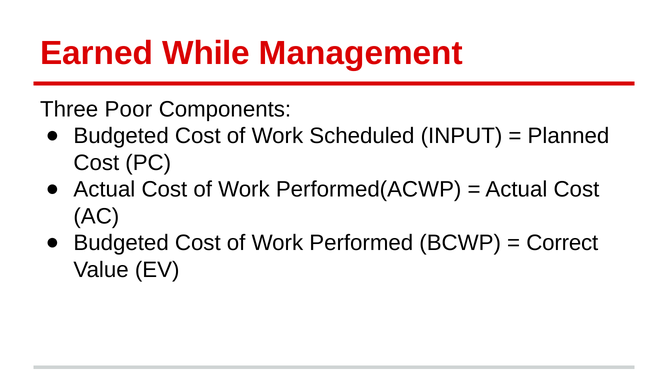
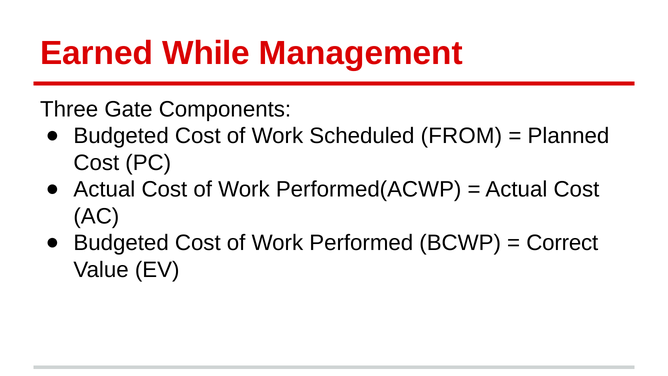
Poor: Poor -> Gate (128, 109)
INPUT: INPUT -> FROM (461, 136)
